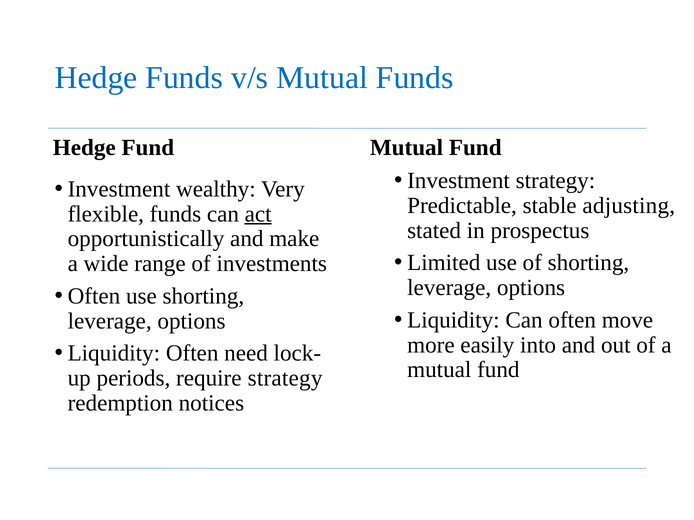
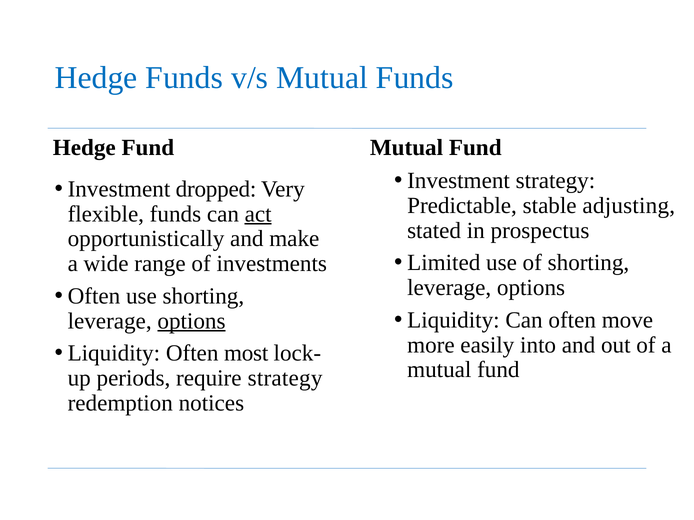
wealthy: wealthy -> dropped (216, 189)
options underline: none -> present (191, 321)
need: need -> most (246, 353)
